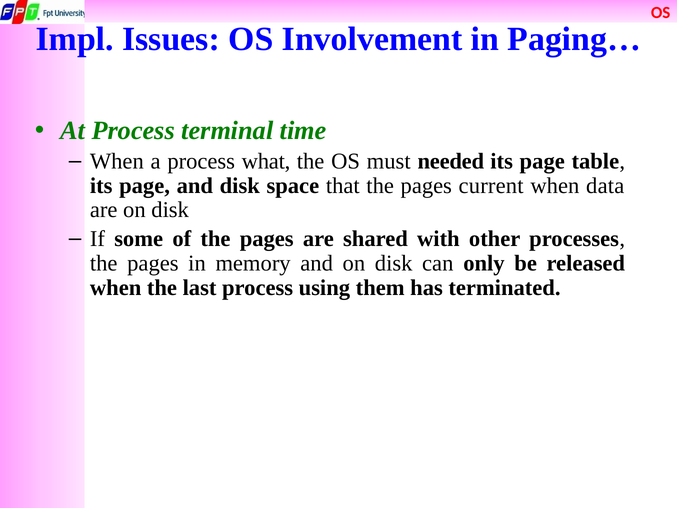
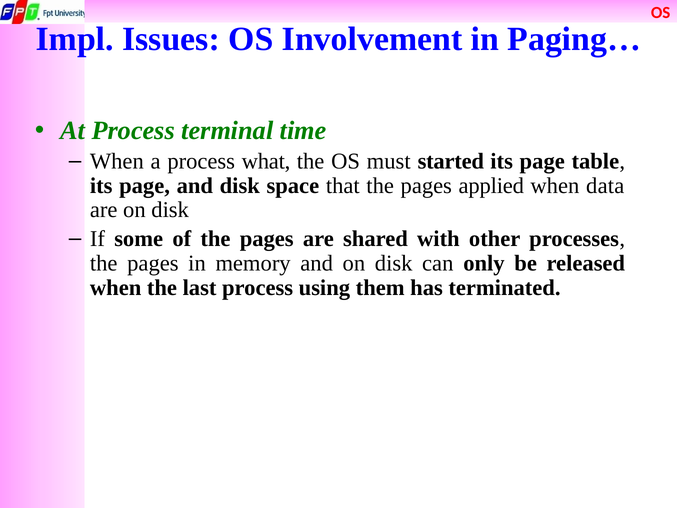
needed: needed -> started (451, 161)
current: current -> applied (491, 186)
